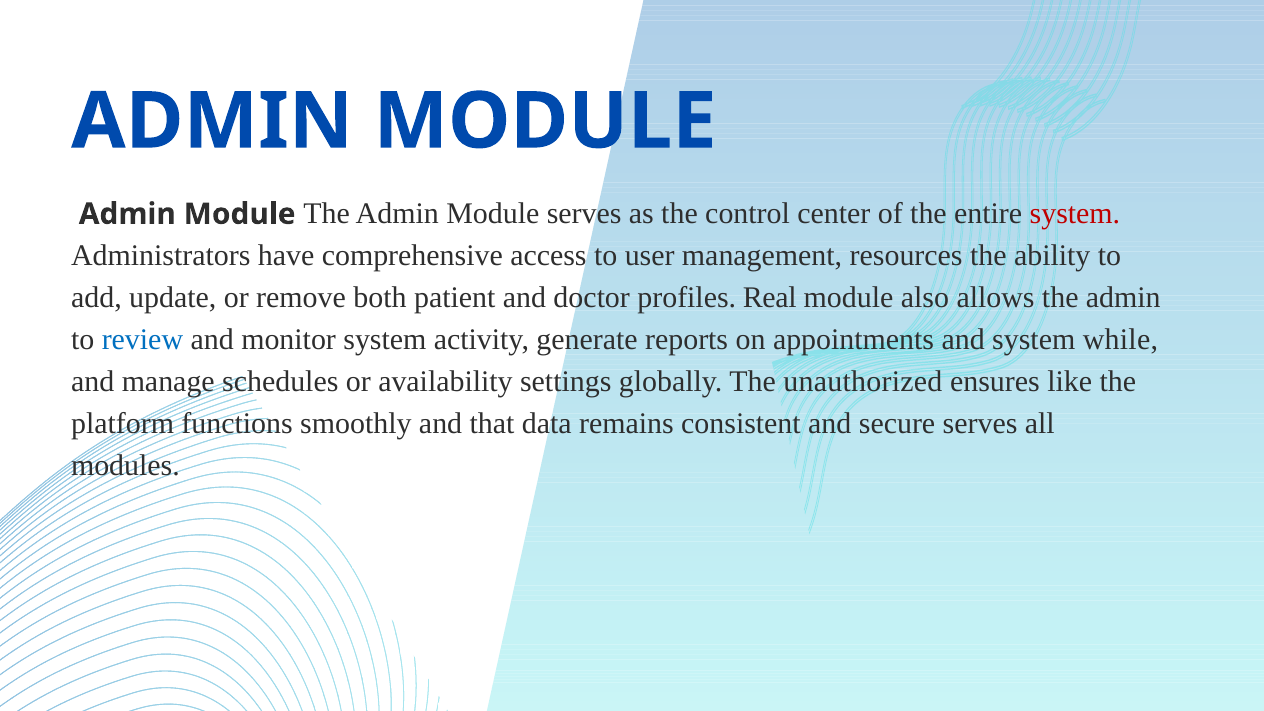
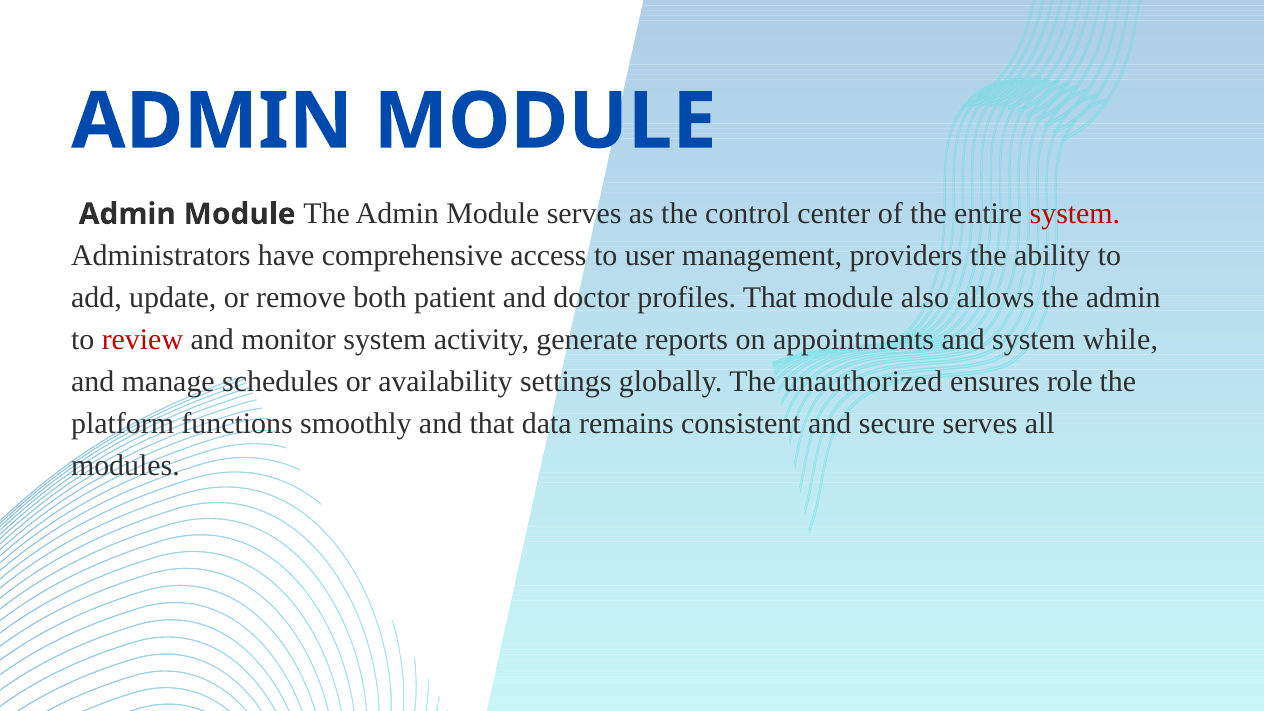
resources: resources -> providers (906, 256)
profiles Real: Real -> That (770, 298)
review colour: blue -> red (142, 340)
like: like -> role (1070, 382)
